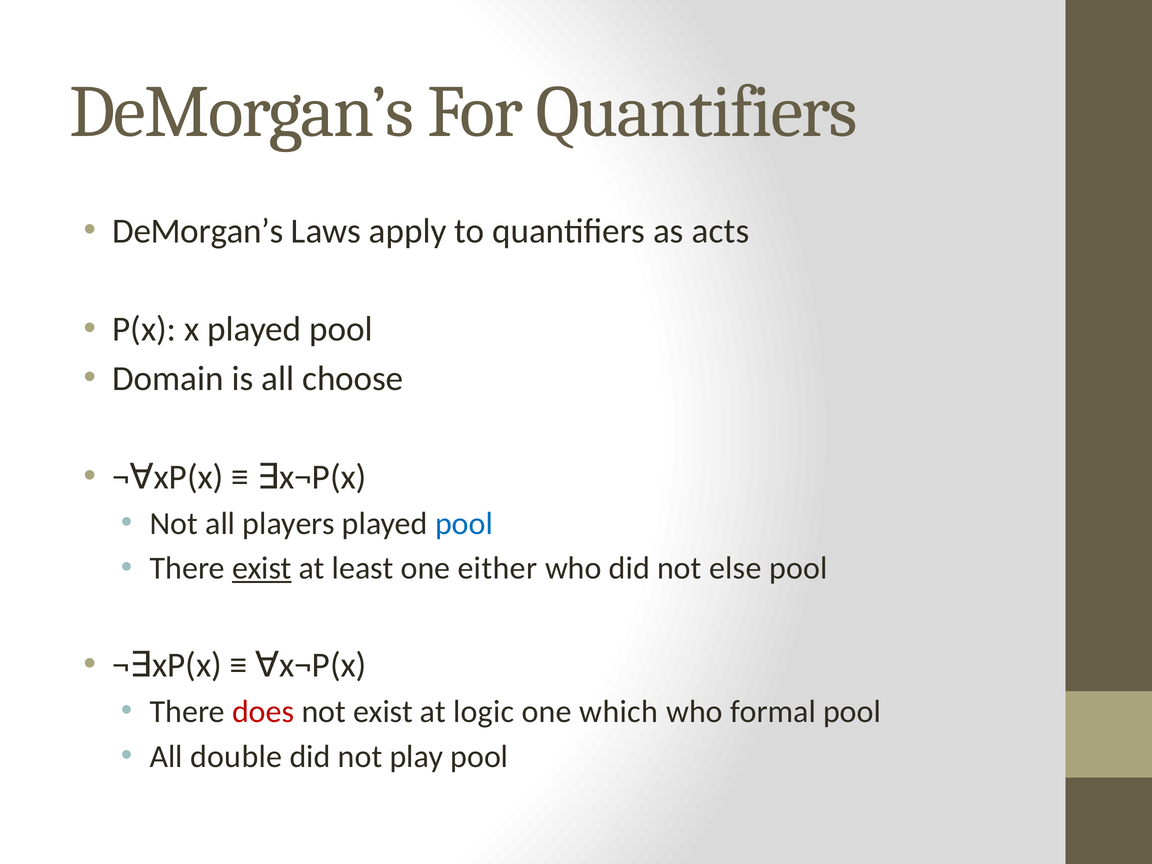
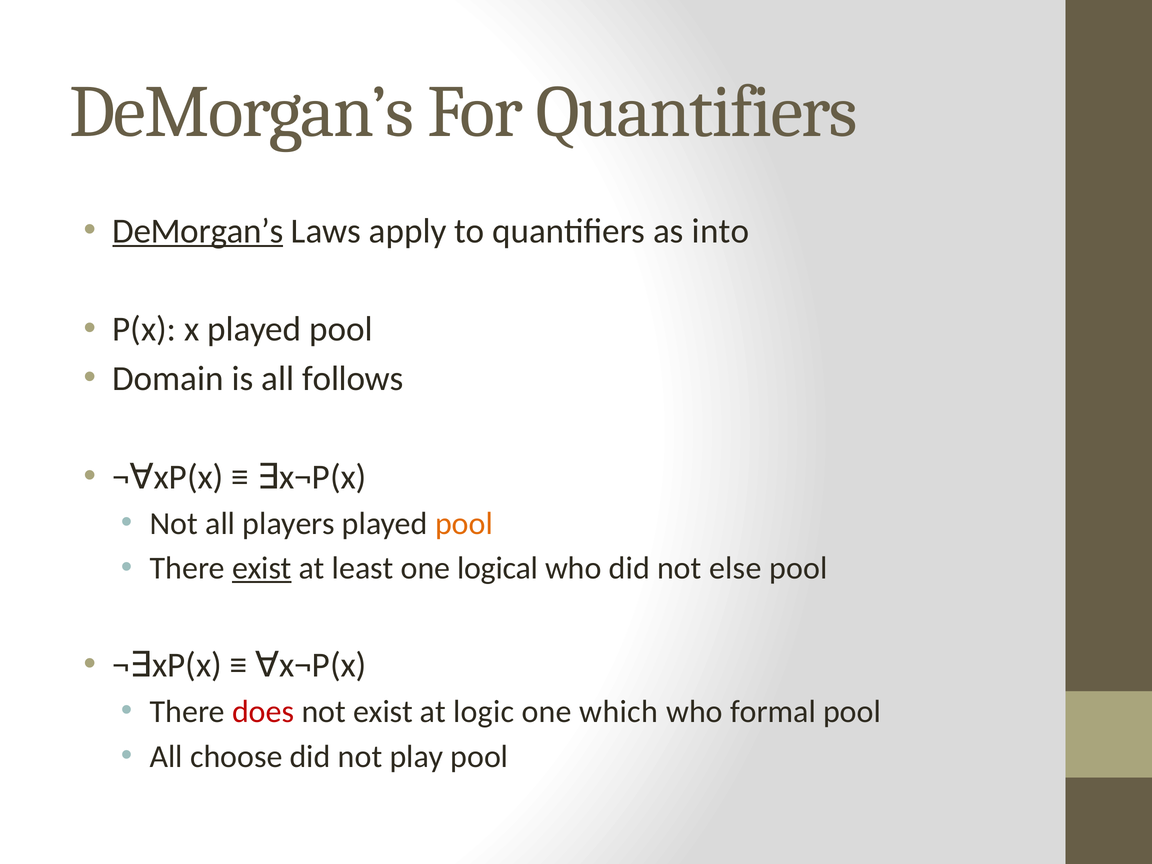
DeMorgan’s underline: none -> present (198, 231)
acts: acts -> into (721, 231)
choose: choose -> follows (353, 379)
pool colour: blue -> orange (464, 523)
either: either -> logical (498, 568)
double: double -> choose (236, 756)
